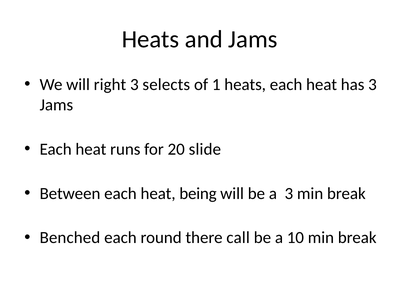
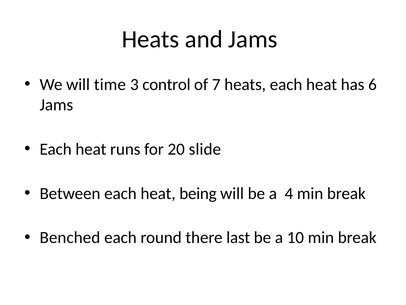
right: right -> time (110, 84)
selects: selects -> control (166, 84)
1: 1 -> 7 (216, 84)
has 3: 3 -> 6 (372, 84)
a 3: 3 -> 4 (289, 193)
call: call -> last (238, 237)
